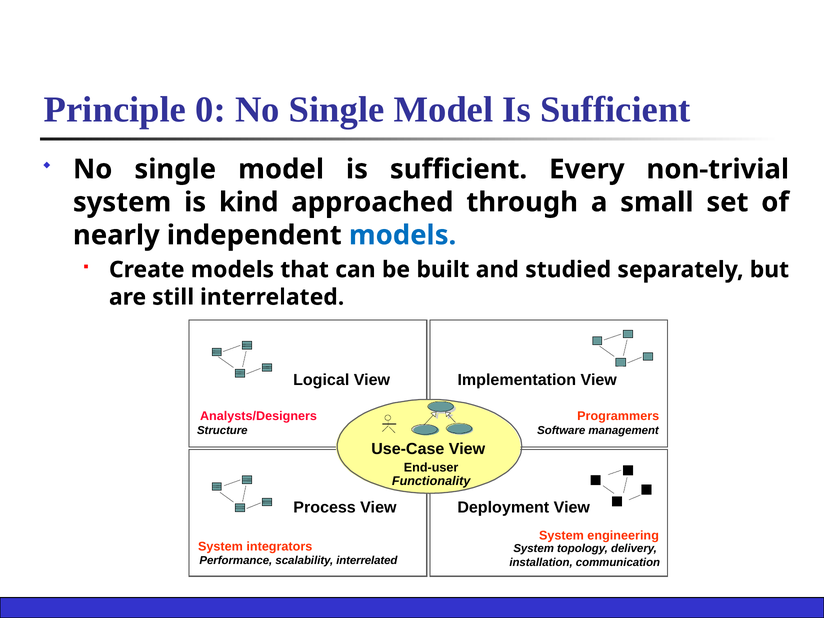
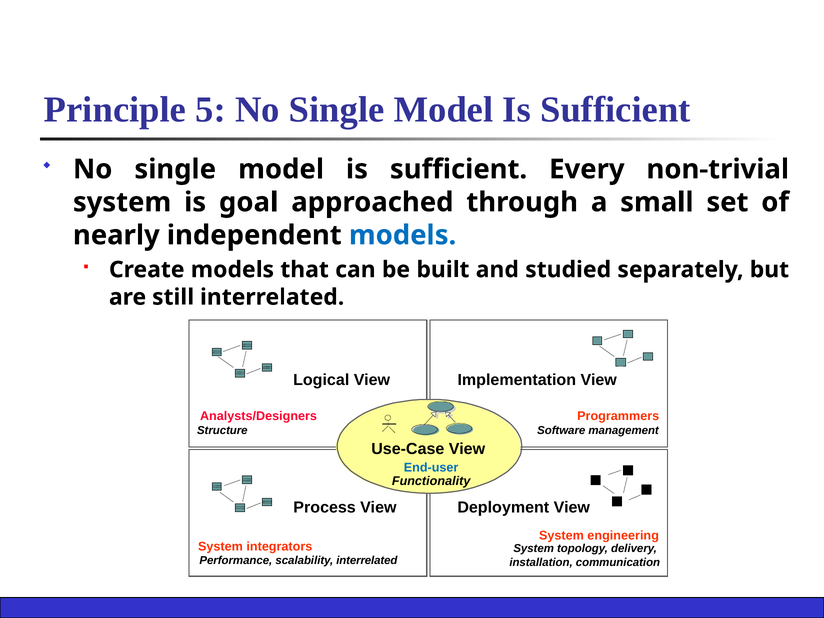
0: 0 -> 5 (211, 109)
kind: kind -> goal (249, 202)
End-user colour: black -> blue (431, 468)
